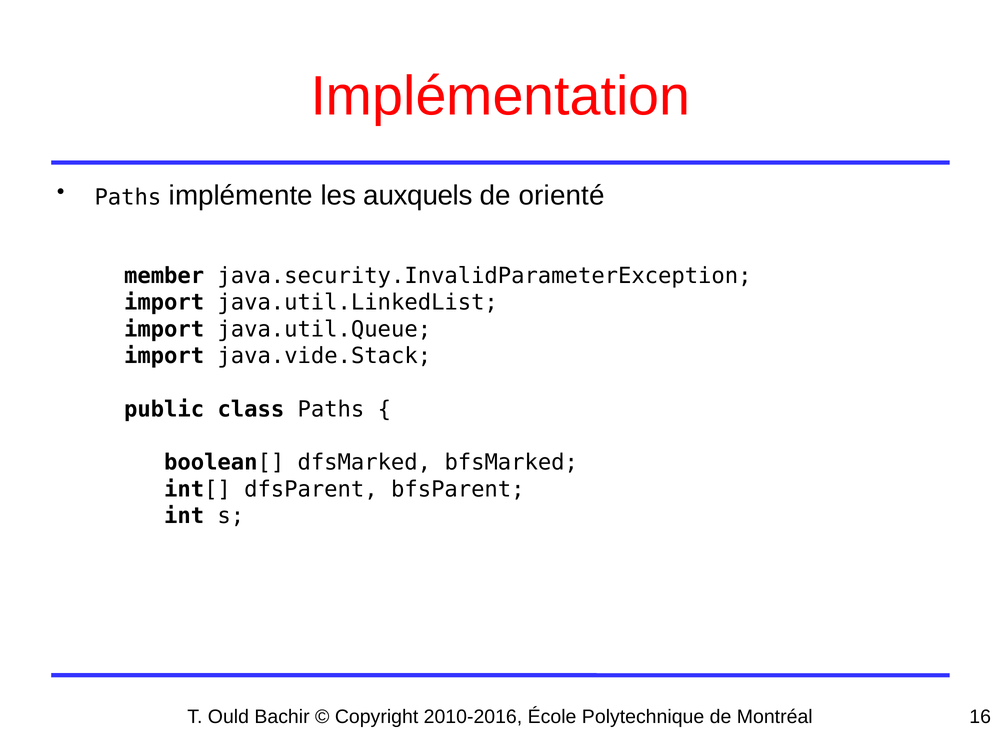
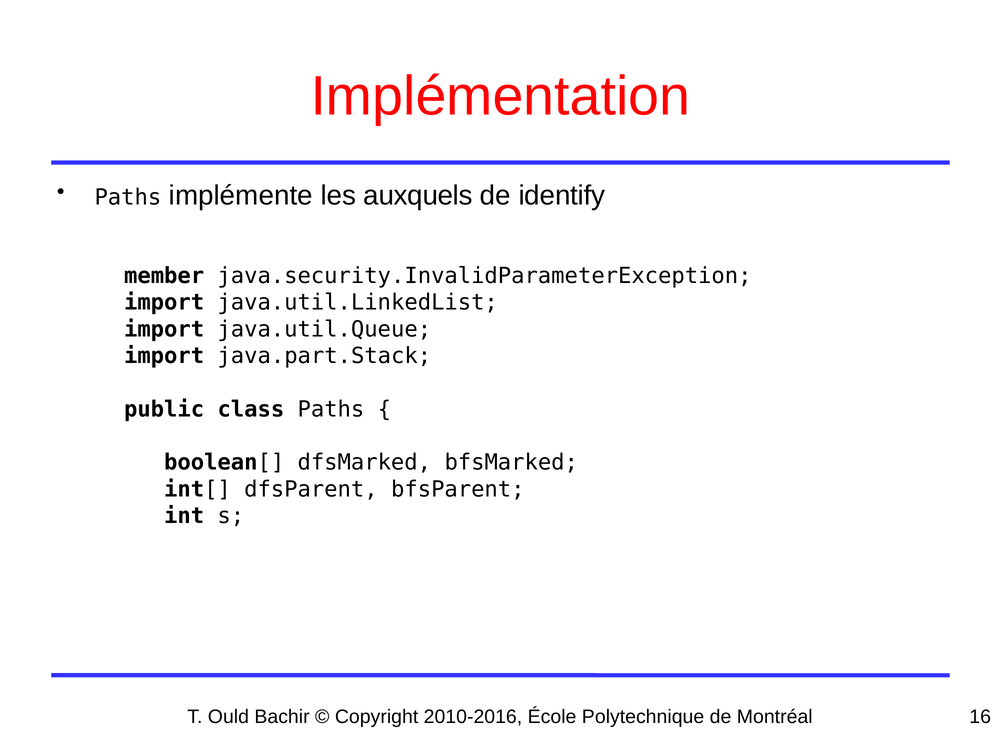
orienté: orienté -> identify (562, 196)
java.vide.Stack: java.vide.Stack -> java.part.Stack (324, 356)
